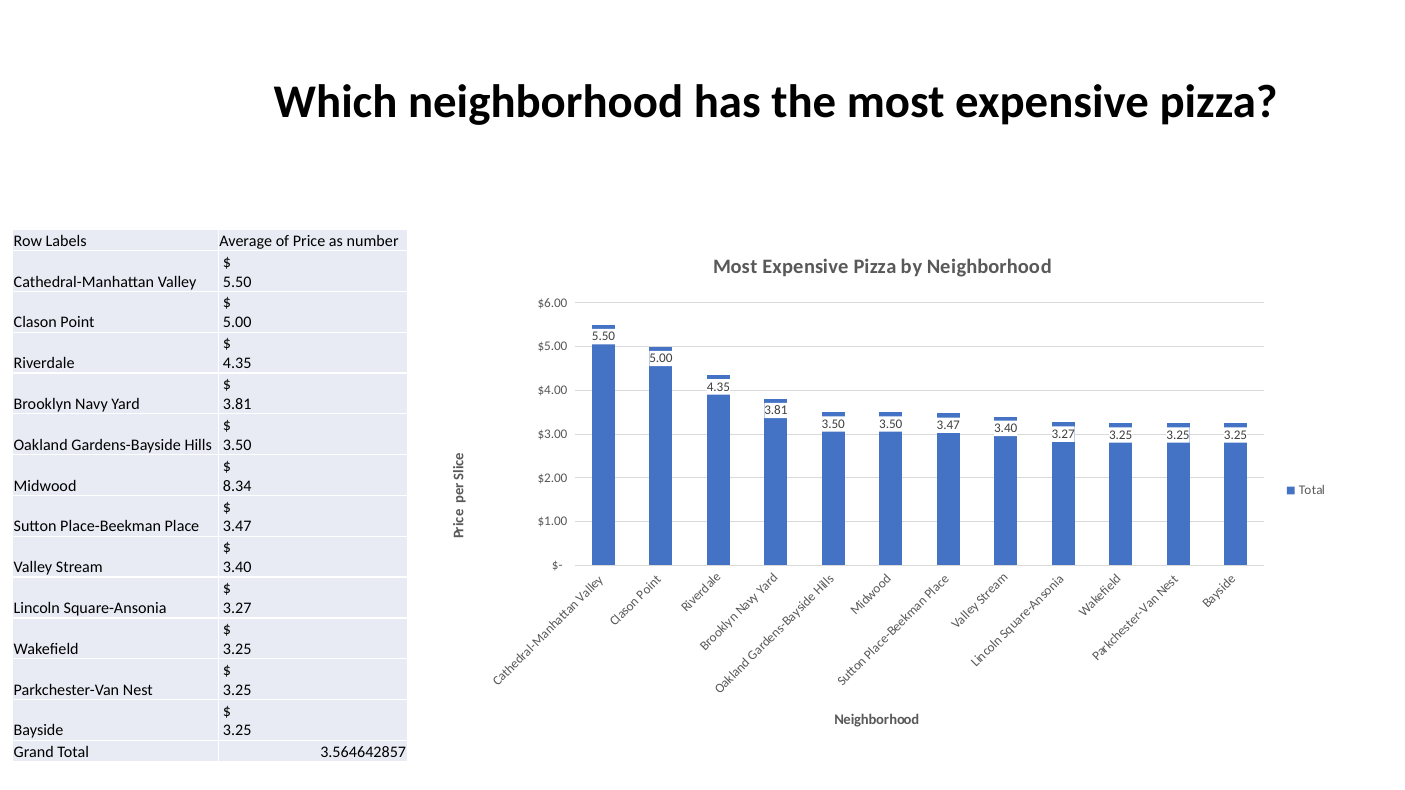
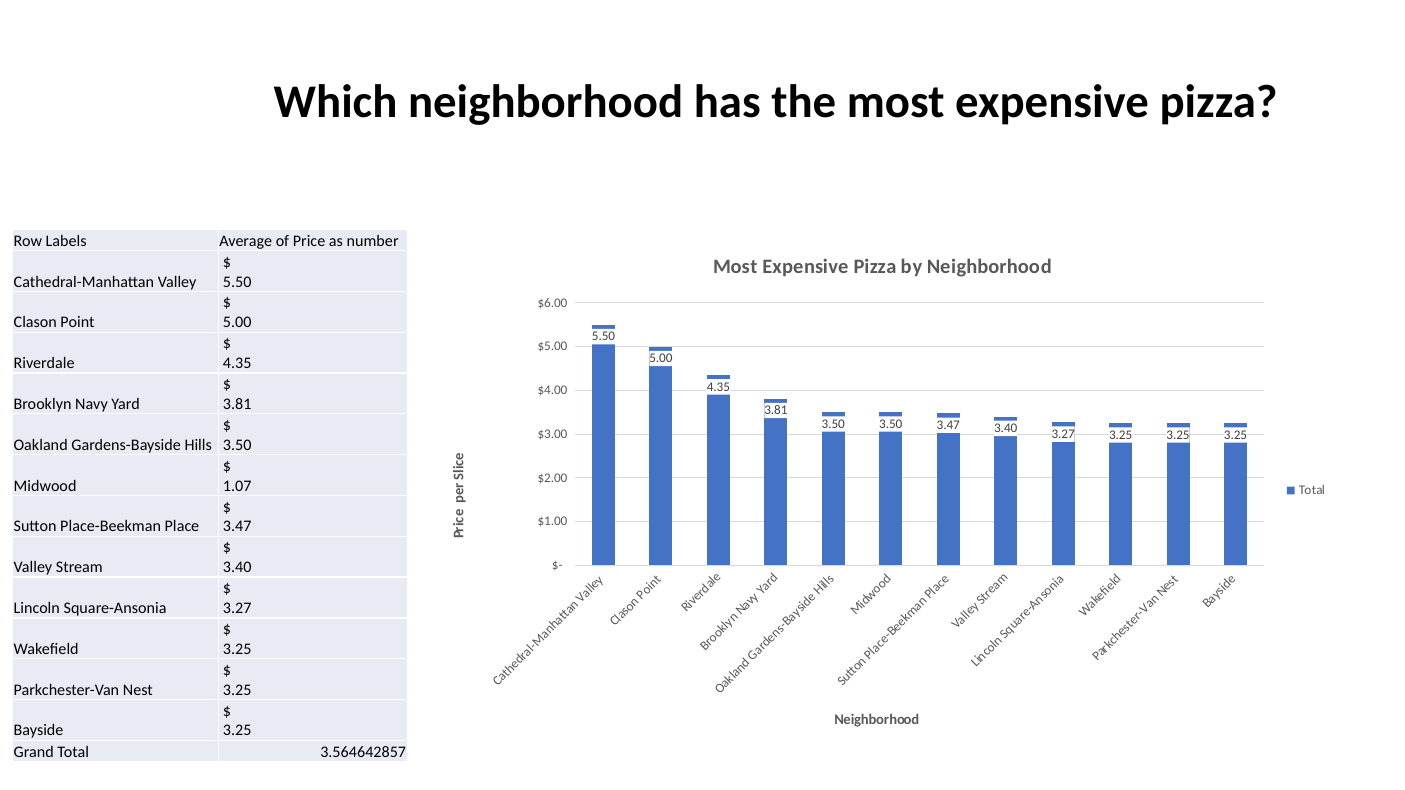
8.34: 8.34 -> 1.07 (237, 486)
